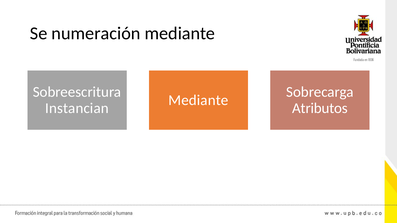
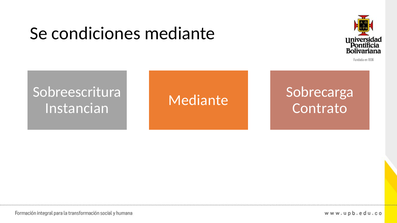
numeración: numeración -> condiciones (96, 33)
Atributos: Atributos -> Contrato (320, 108)
